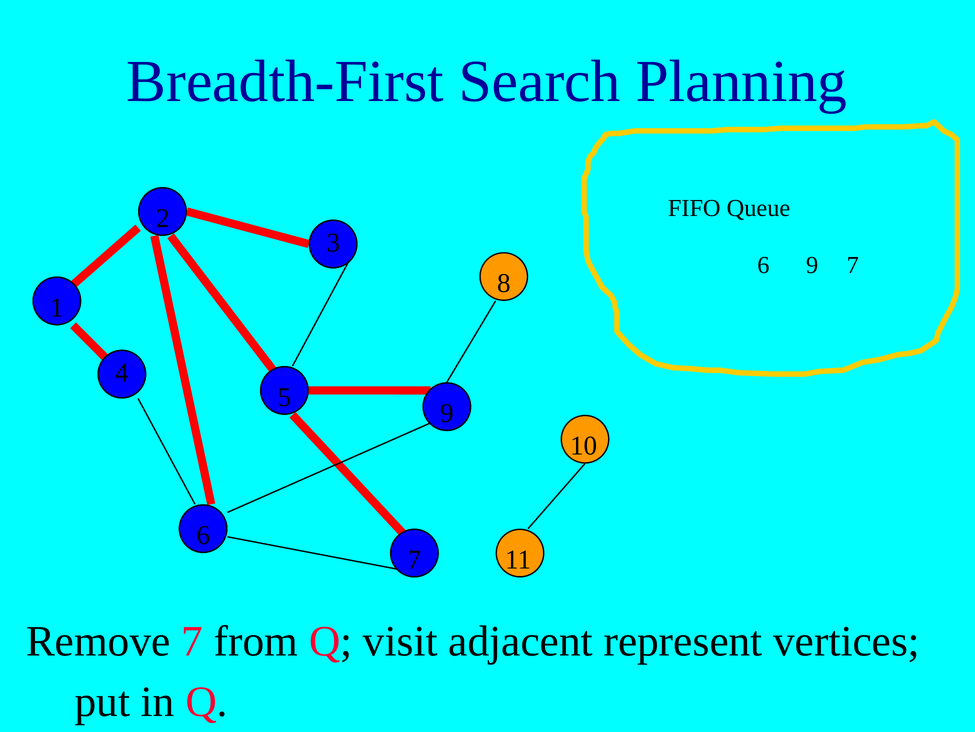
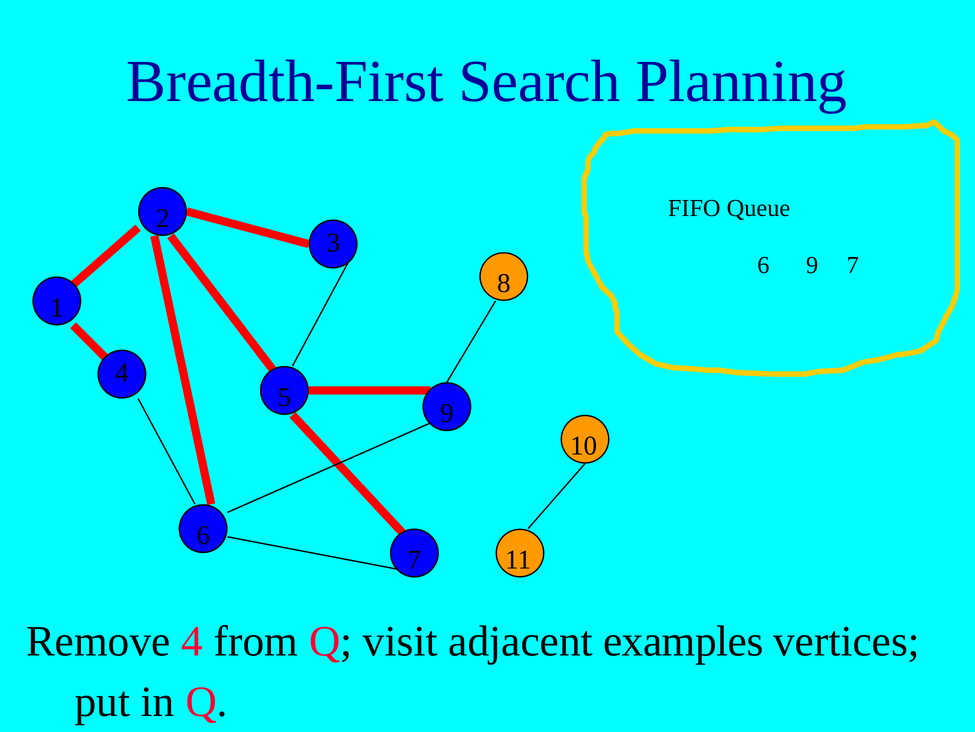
Remove 7: 7 -> 4 (192, 641)
represent: represent -> examples (683, 641)
